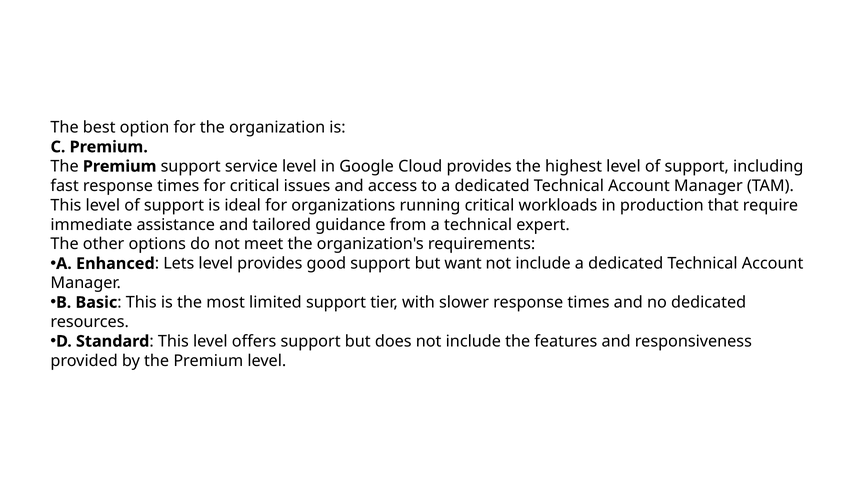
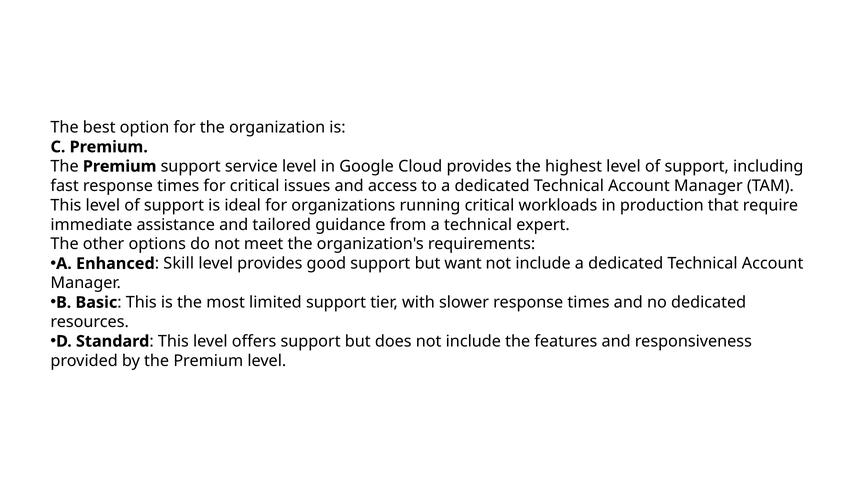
Lets: Lets -> Skill (179, 264)
